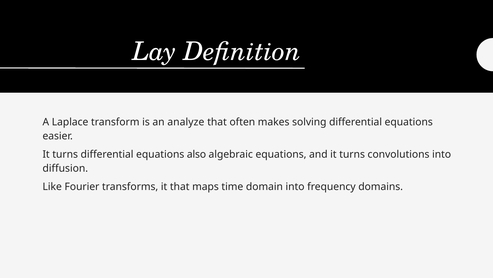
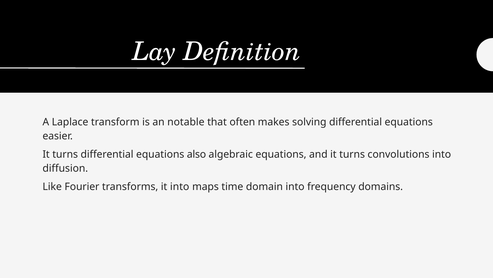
analyze: analyze -> notable (186, 122)
it that: that -> into (180, 186)
